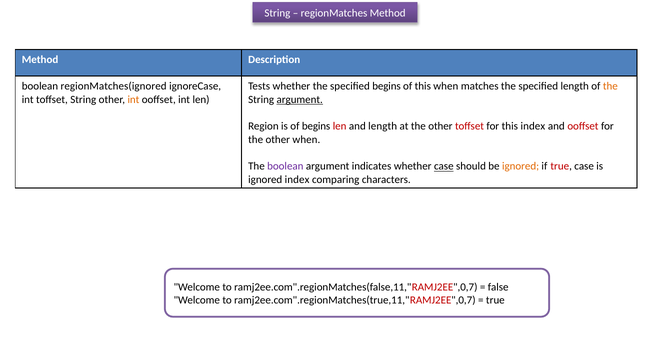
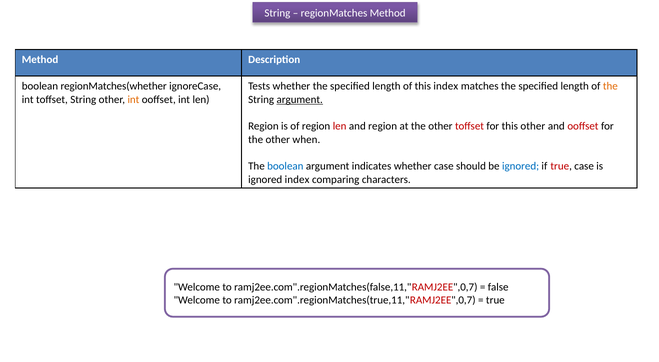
regionMatches(ignored: regionMatches(ignored -> regionMatches(whether (114, 86)
whether the specified begins: begins -> length (386, 86)
this when: when -> index (446, 86)
of begins: begins -> region (316, 126)
and length: length -> region (383, 126)
this index: index -> other (533, 126)
boolean colour: purple -> blue (285, 167)
case underline: present -> none (444, 167)
ignored colour: orange -> blue (521, 167)
